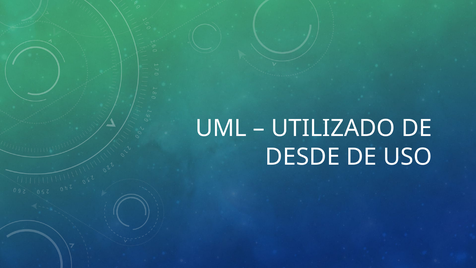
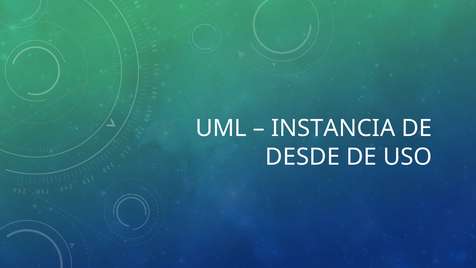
UTILIZADO: UTILIZADO -> INSTANCIA (333, 128)
